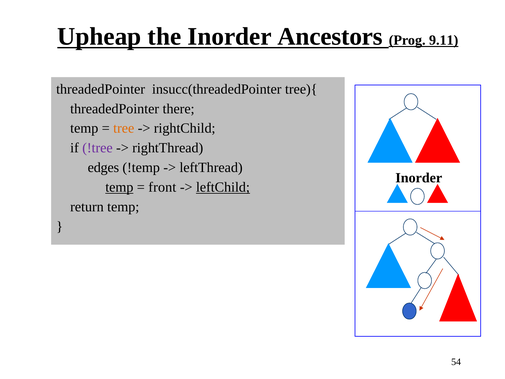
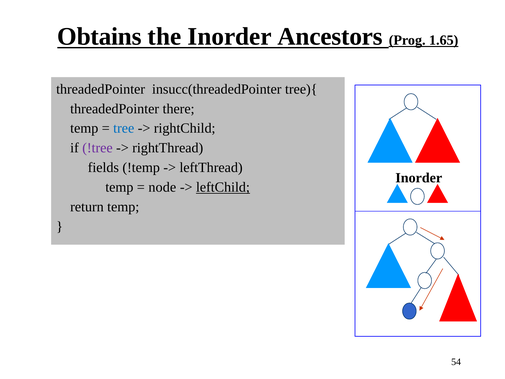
Upheap: Upheap -> Obtains (99, 37)
9.11: 9.11 -> 1.65 (444, 40)
tree colour: orange -> blue (124, 128)
edges: edges -> fields (103, 168)
temp underline: present -> none (119, 187)
front: front -> node (162, 187)
